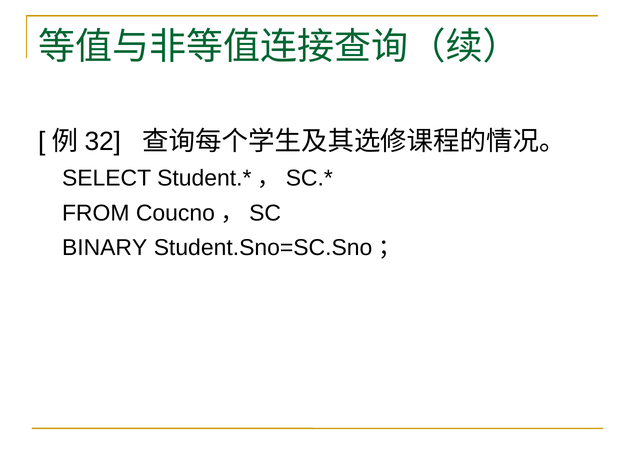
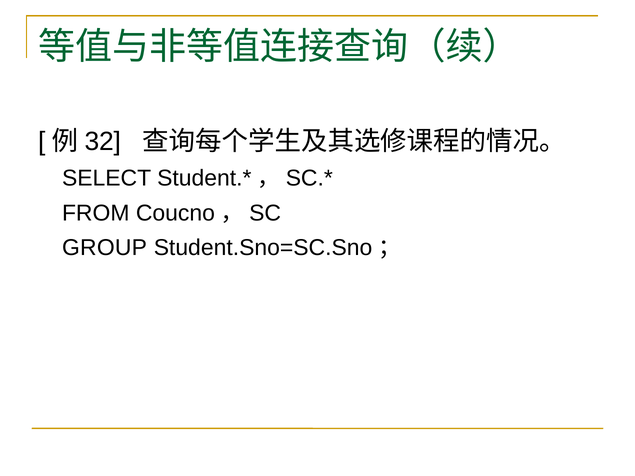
BINARY: BINARY -> GROUP (105, 248)
